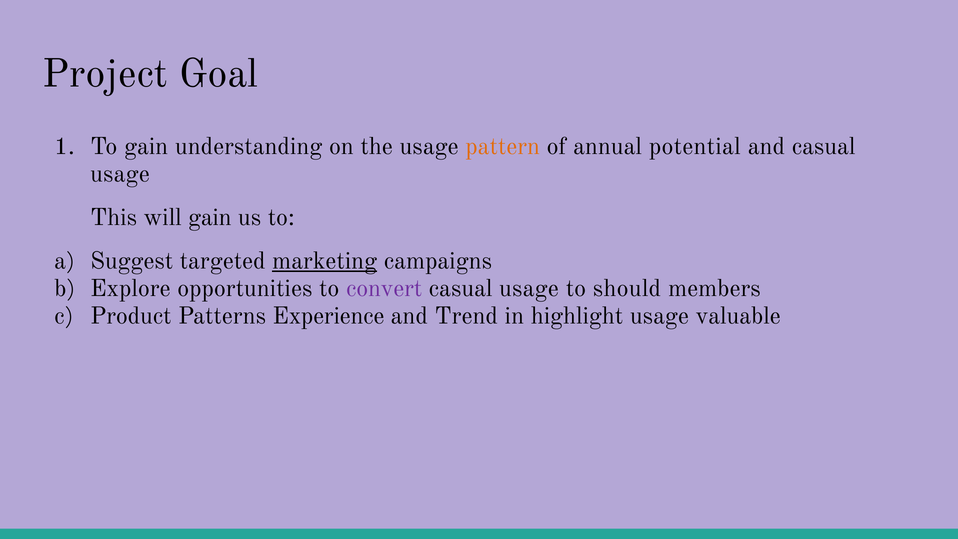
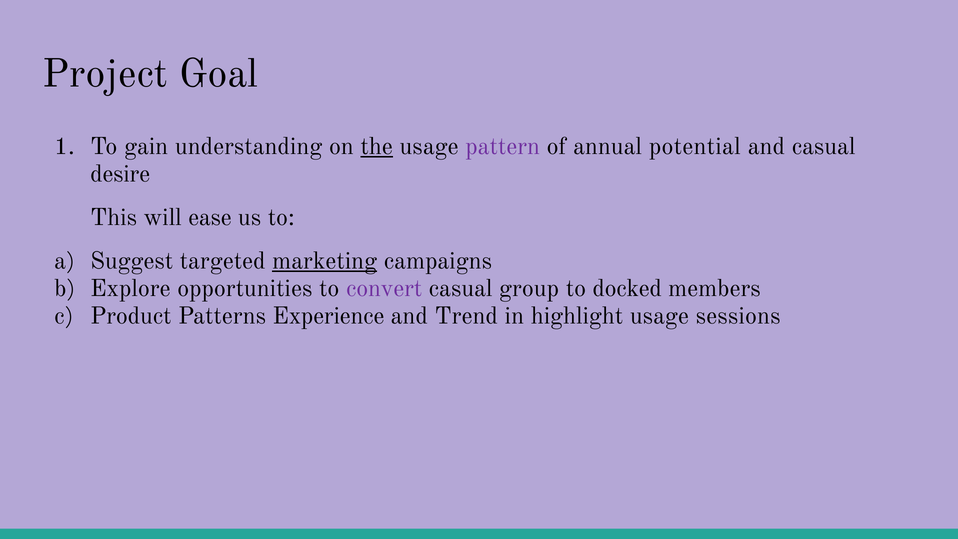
the underline: none -> present (377, 146)
pattern colour: orange -> purple (503, 146)
usage: usage -> desire (120, 174)
will gain: gain -> ease (210, 217)
usage: usage -> group (529, 288)
should: should -> docked (627, 288)
valuable: valuable -> sessions (738, 316)
